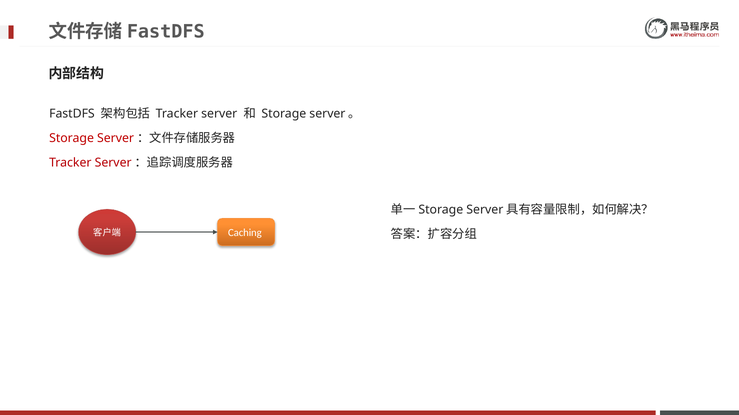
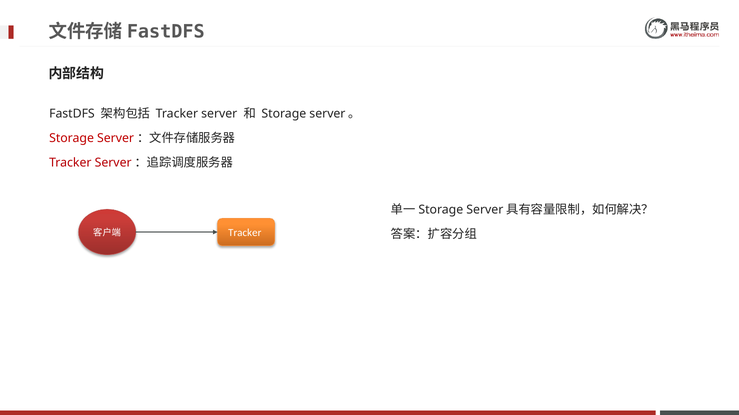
Caching: Caching -> Tracker (245, 233)
